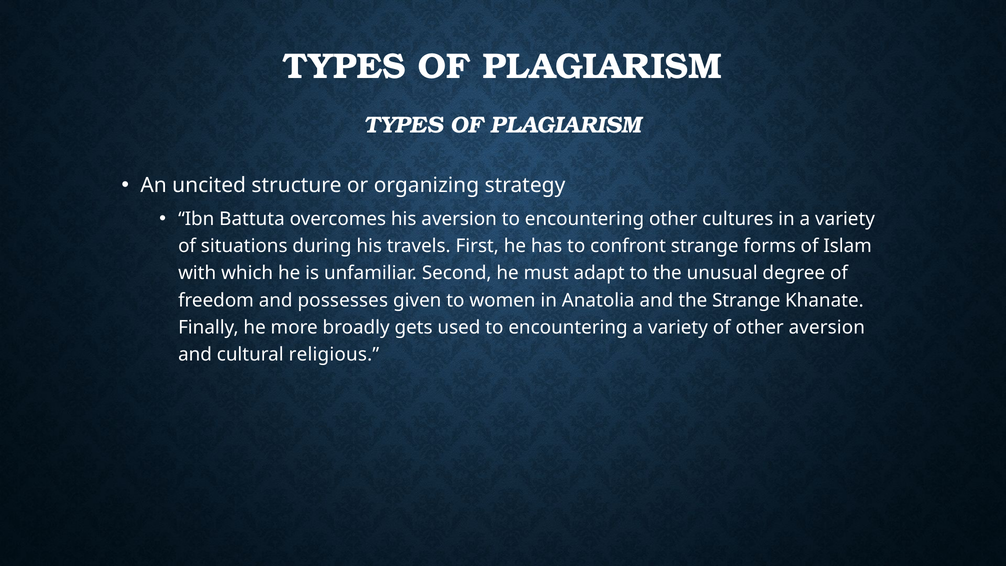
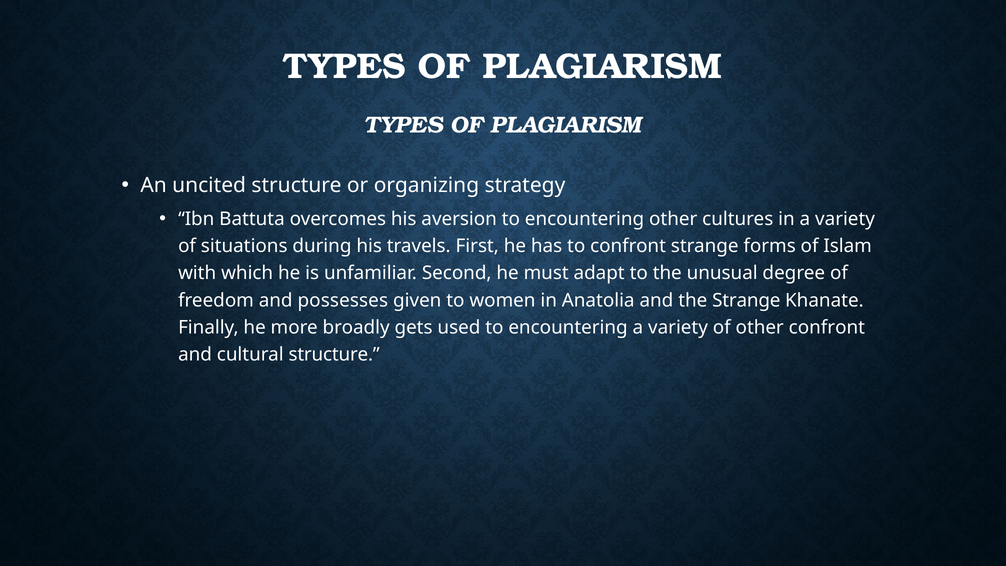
other aversion: aversion -> confront (827, 327)
cultural religious: religious -> structure (334, 355)
